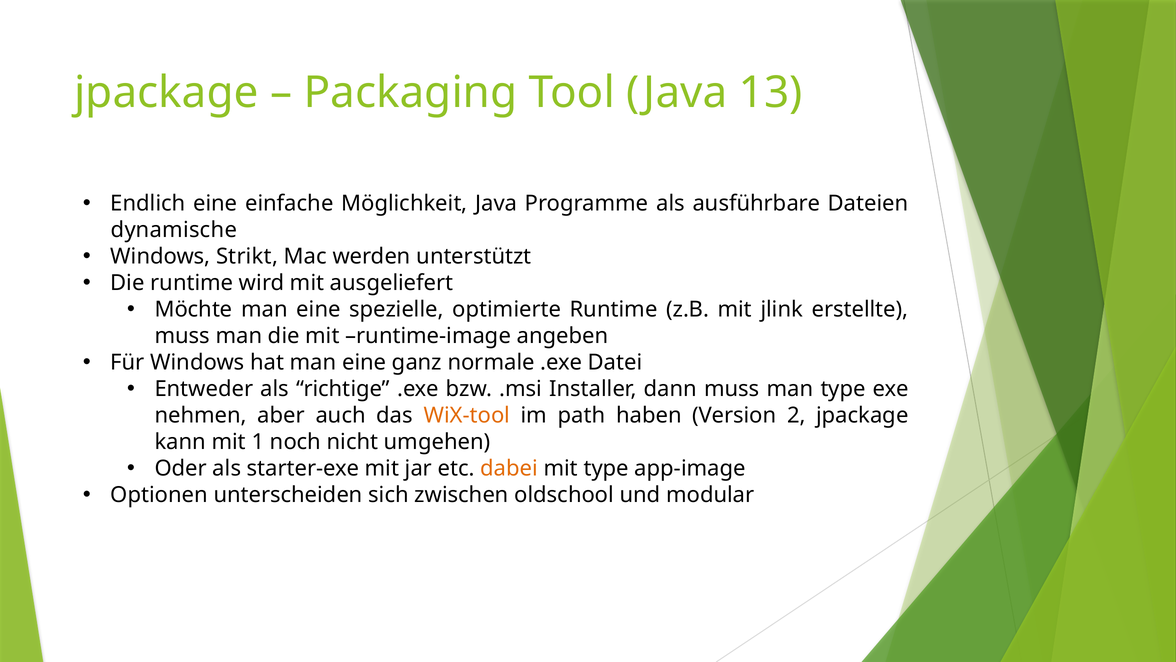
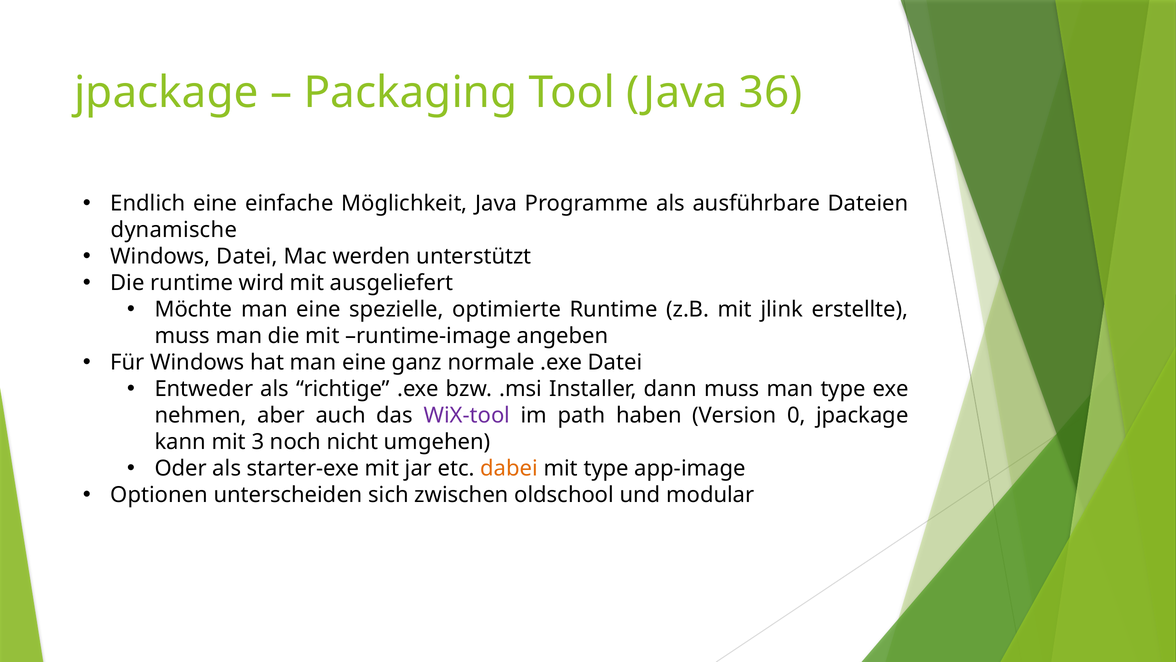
13: 13 -> 36 (771, 93)
Windows Strikt: Strikt -> Datei (247, 256)
WiX-tool colour: orange -> purple (467, 415)
2: 2 -> 0 (796, 415)
1: 1 -> 3 (258, 442)
